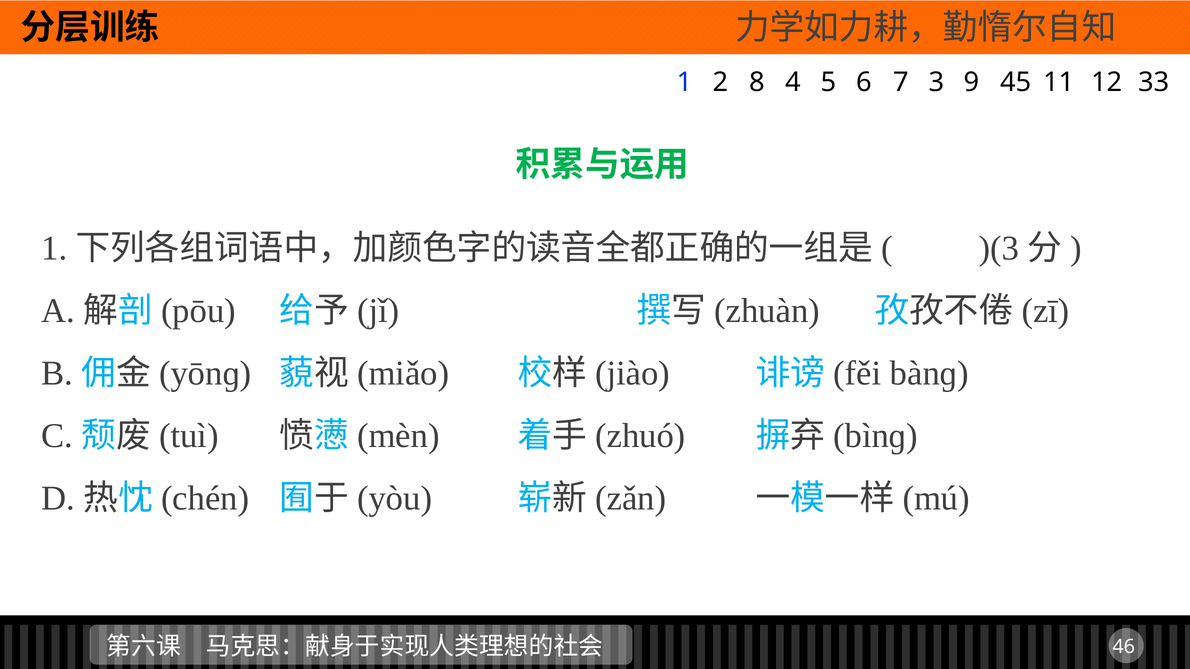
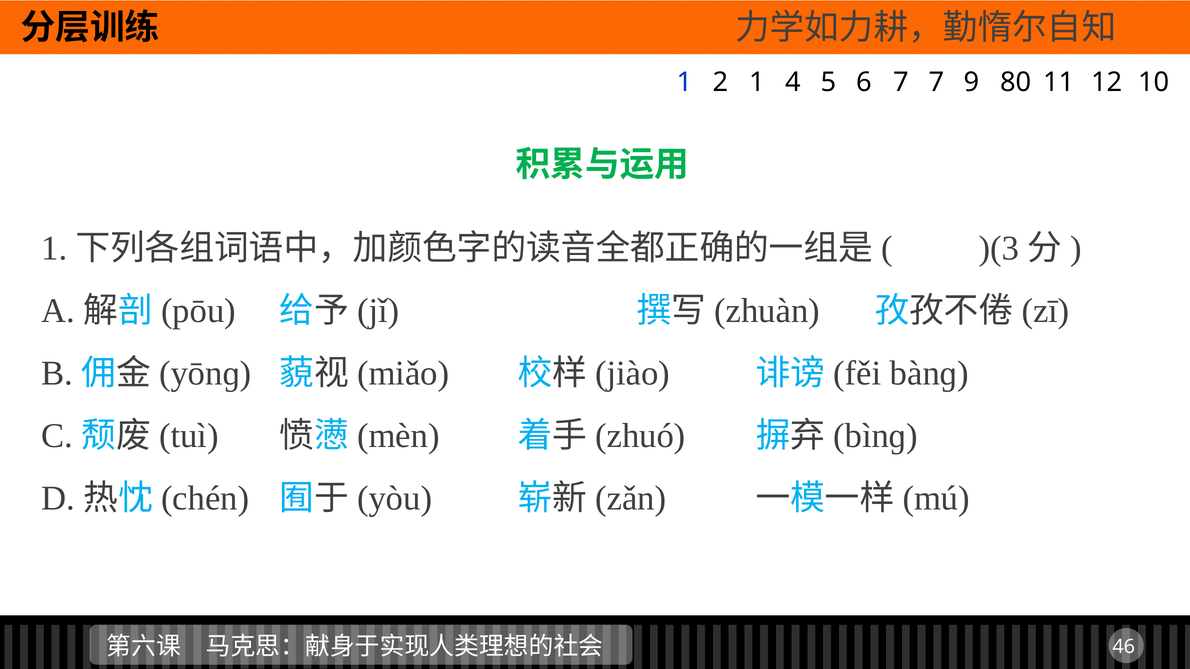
2 8: 8 -> 1 (757, 82)
7 3: 3 -> 7 (937, 82)
45: 45 -> 80 (1016, 82)
33: 33 -> 10 (1154, 82)
